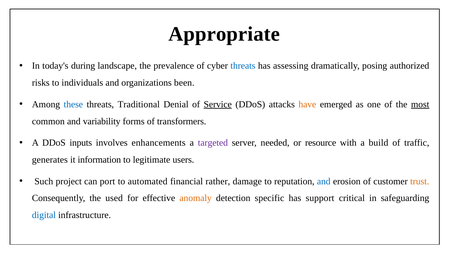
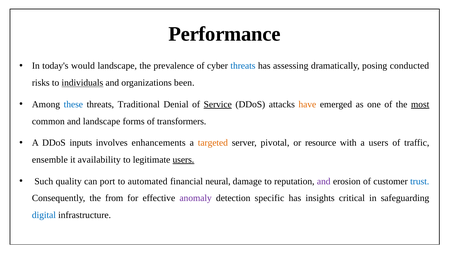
Appropriate: Appropriate -> Performance (225, 34)
during: during -> would (83, 66)
authorized: authorized -> conducted (409, 66)
individuals underline: none -> present (82, 83)
and variability: variability -> landscape (102, 121)
targeted colour: purple -> orange (213, 143)
needed: needed -> pivotal (275, 143)
a build: build -> users (379, 143)
generates: generates -> ensemble (50, 159)
information: information -> availability (99, 159)
users underline: none -> present (183, 159)
project: project -> quality (69, 181)
rather: rather -> neural (218, 181)
and colour: blue -> purple (324, 181)
trust colour: orange -> blue (420, 181)
used: used -> from (114, 198)
anomaly colour: orange -> purple (196, 198)
support: support -> insights (320, 198)
